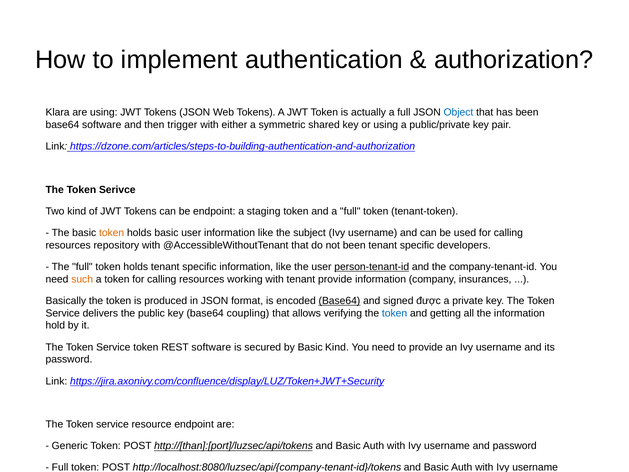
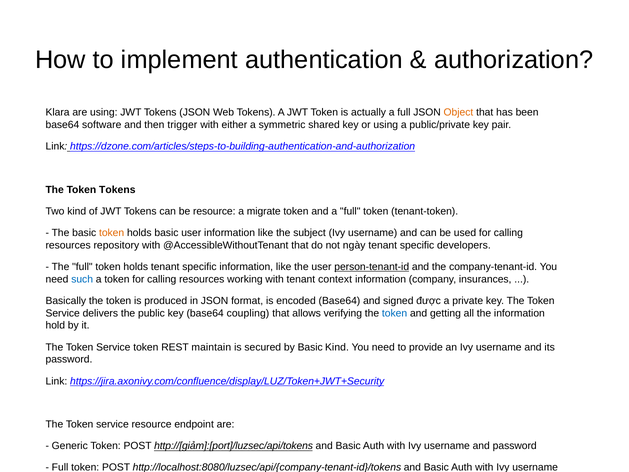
Object colour: blue -> orange (458, 112)
Token Serivce: Serivce -> Tokens (117, 190)
be endpoint: endpoint -> resource (214, 211)
staging: staging -> migrate (264, 211)
not been: been -> ngày (354, 245)
such colour: orange -> blue (82, 279)
tenant provide: provide -> context (335, 279)
Base64 underline: present -> none (339, 301)
REST software: software -> maintain (211, 347)
http://[than]:[port]/luzsec/api/tokens: http://[than]:[port]/luzsec/api/tokens -> http://[giảm]:[port]/luzsec/api/tokens (234, 446)
